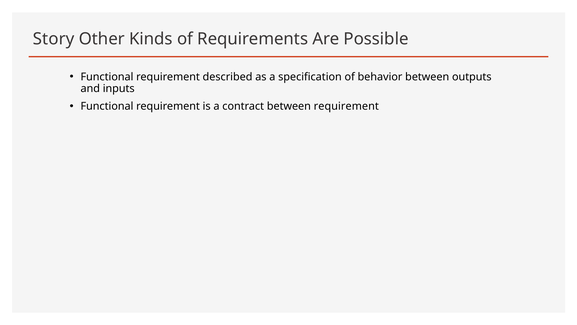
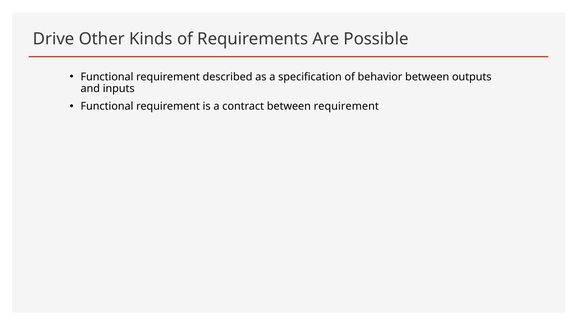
Story: Story -> Drive (54, 39)
